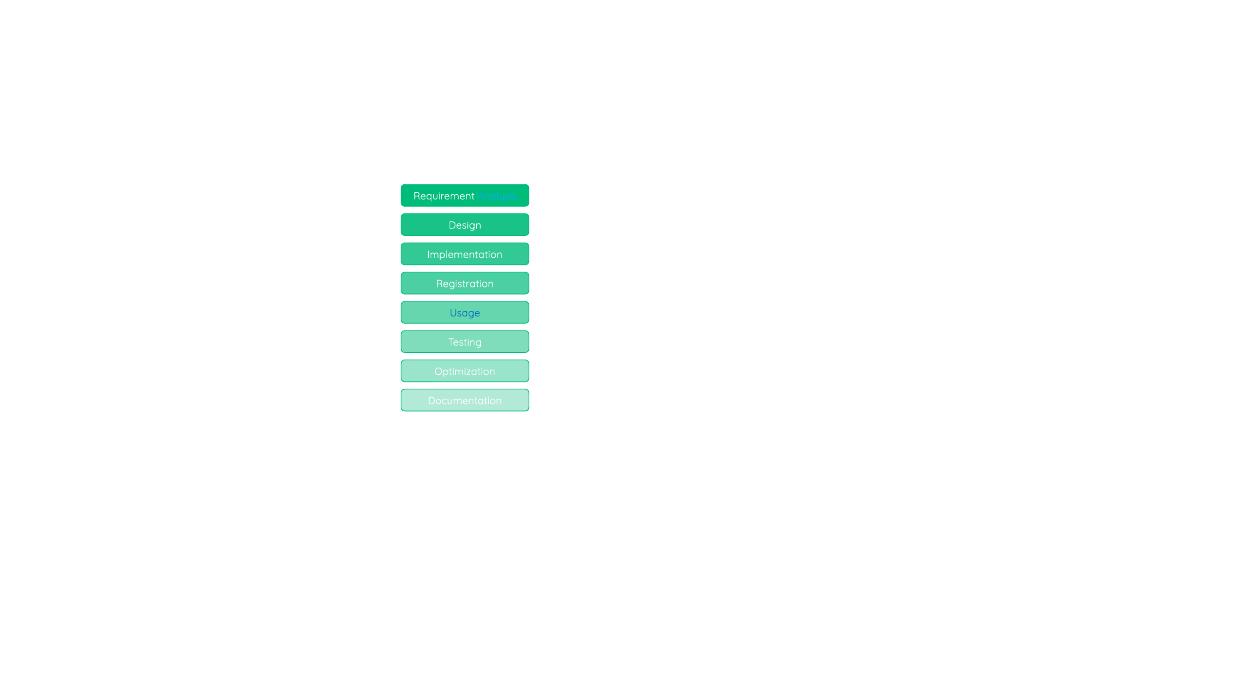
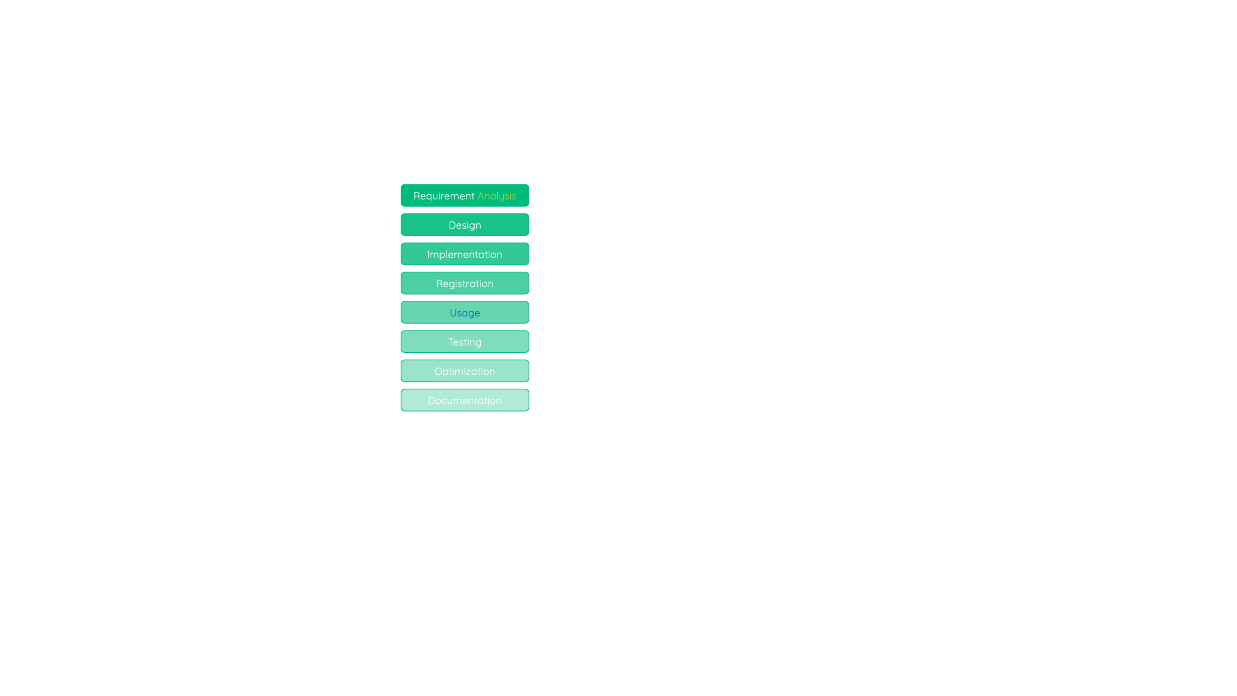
Analysis colour: light blue -> light green (497, 196)
